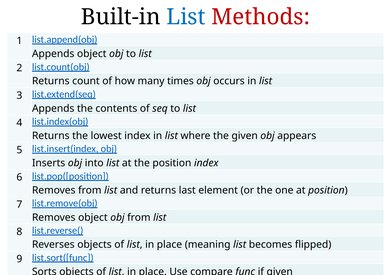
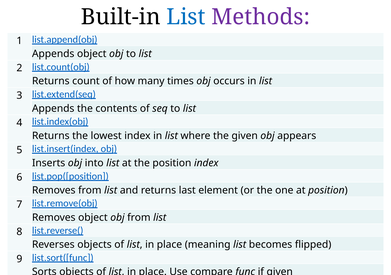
Methods colour: red -> purple (261, 17)
